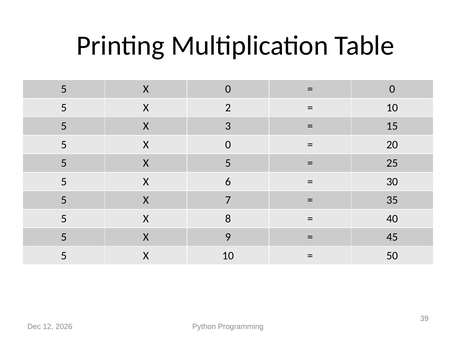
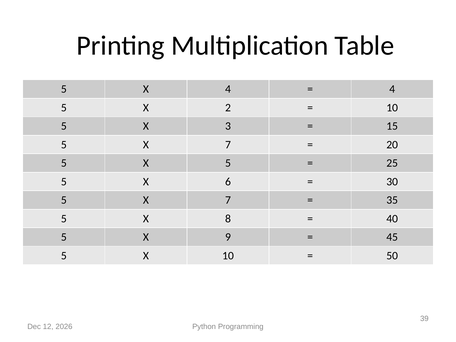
0: 0 -> 4 (228, 89)
0: 0 -> 4 (392, 89)
0: 0 -> 7 (228, 145)
